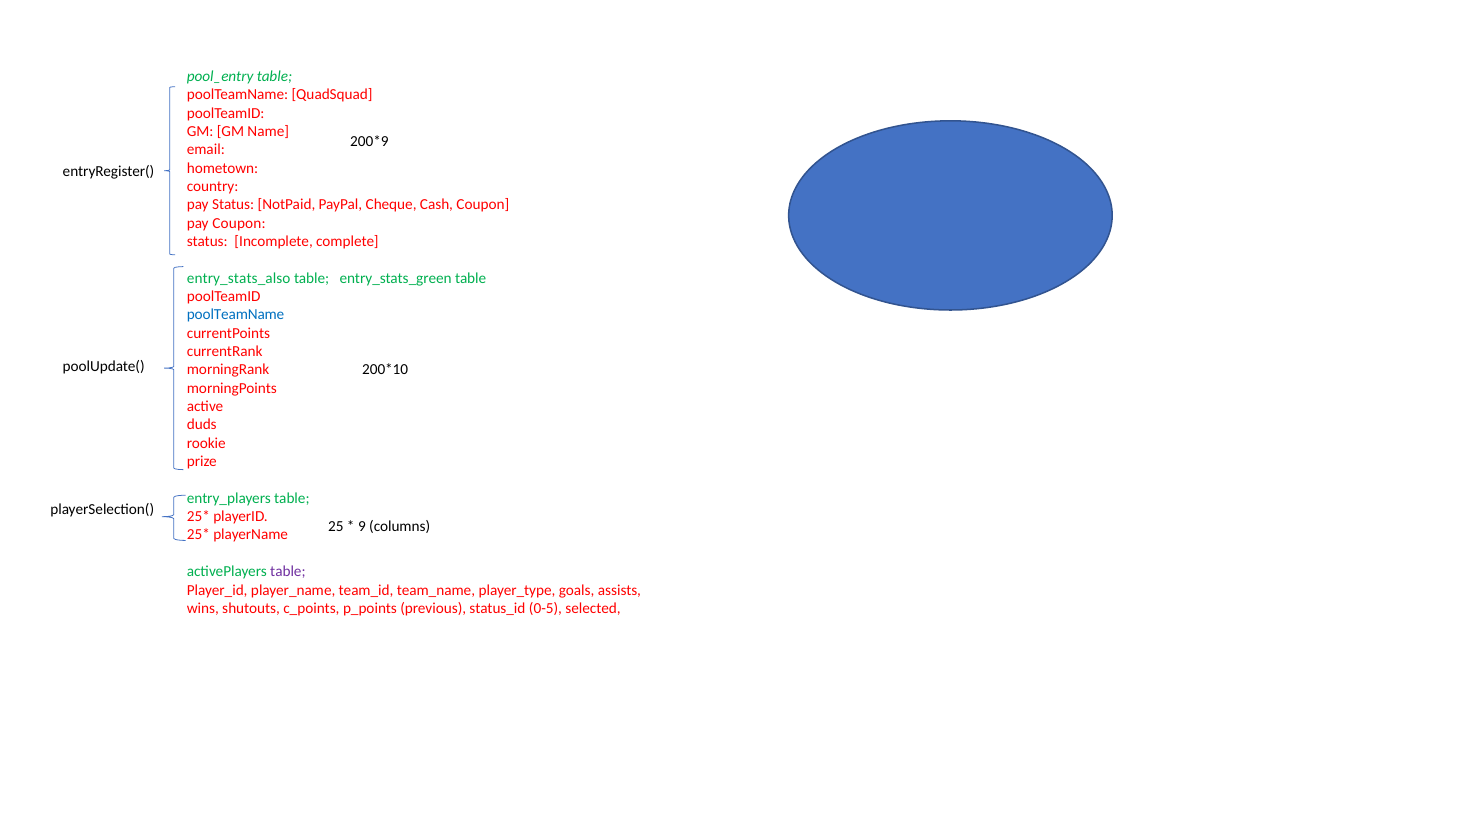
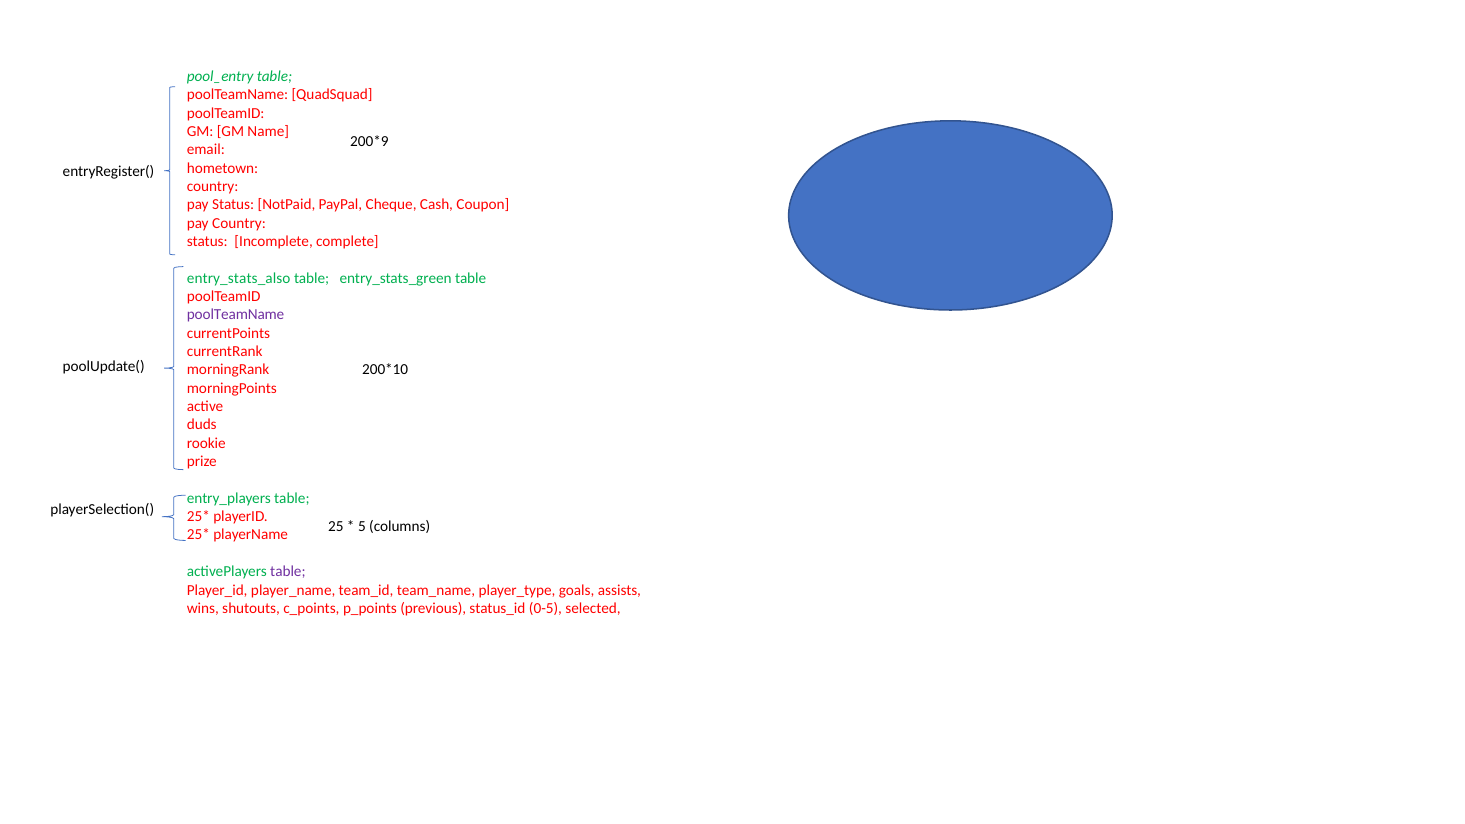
pay Coupon: Coupon -> Country (239, 223)
poolTeamName colour: blue -> purple (236, 315)
9: 9 -> 5 (362, 527)
